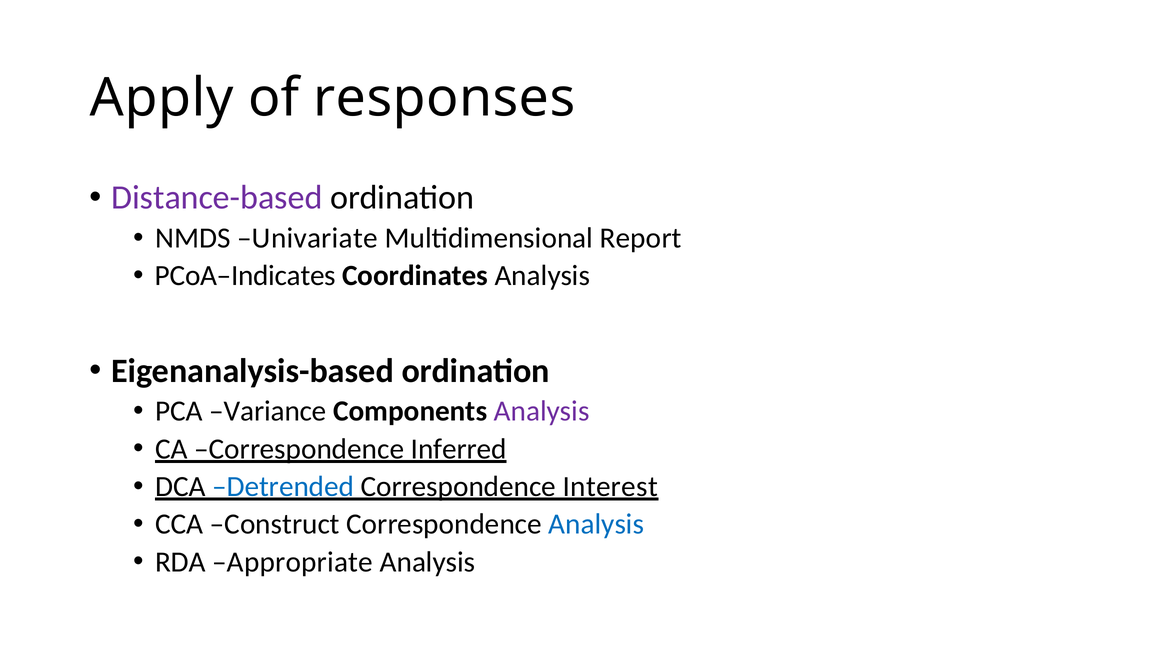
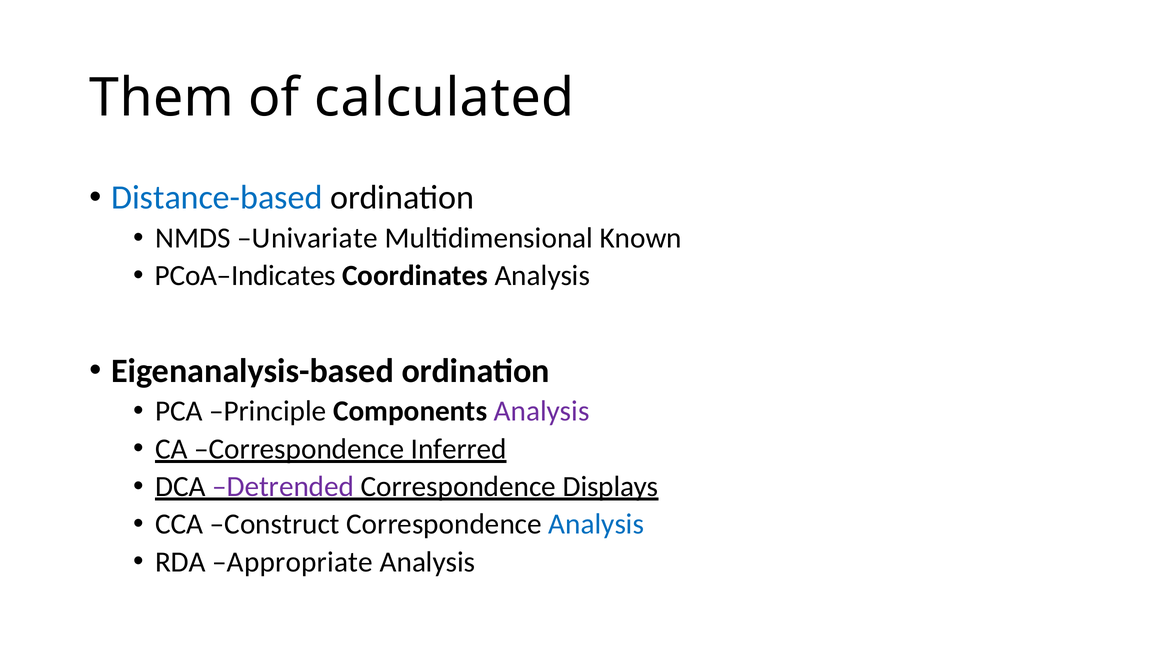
Apply: Apply -> Them (162, 98)
responses: responses -> calculated (444, 98)
Distance-based colour: purple -> blue (217, 198)
Report: Report -> Known (641, 238)
Variance: Variance -> Principle (268, 412)
Detrended colour: blue -> purple (283, 487)
Interest: Interest -> Displays (611, 487)
